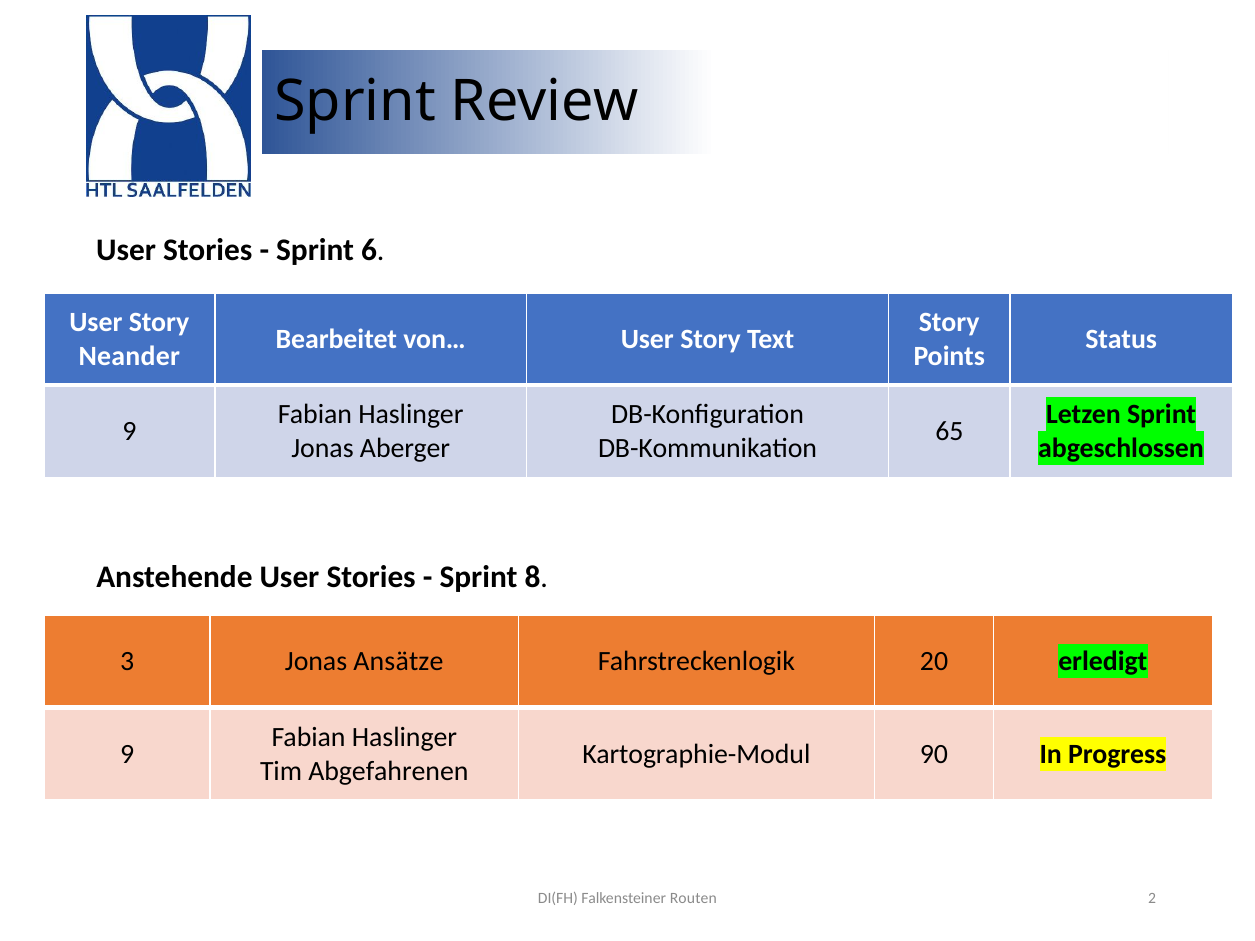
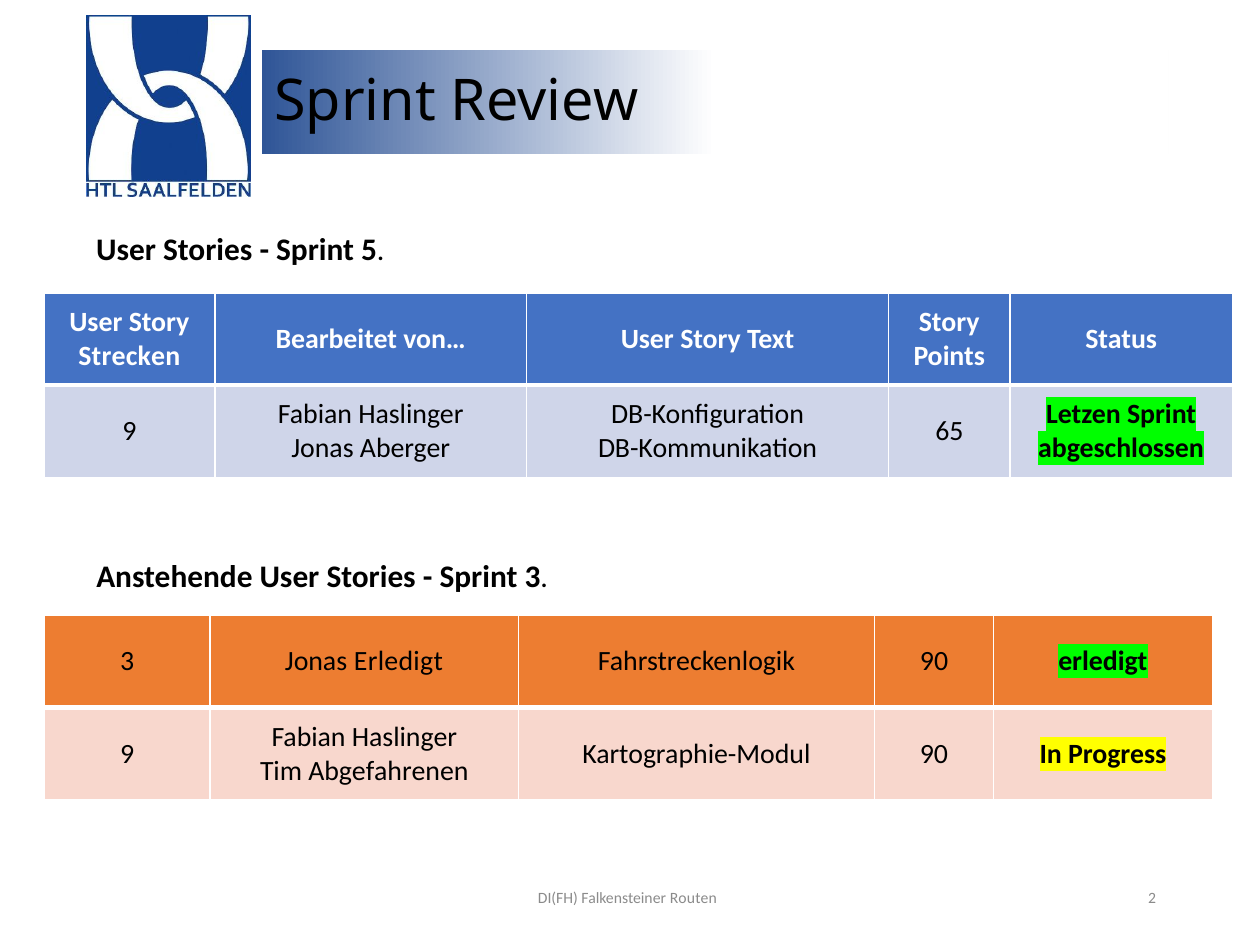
6: 6 -> 5 (369, 251)
Neander: Neander -> Strecken (129, 356)
Sprint 8: 8 -> 3 (532, 577)
Jonas Ansätze: Ansätze -> Erledigt (398, 662)
Fahrstreckenlogik 20: 20 -> 90 (934, 662)
